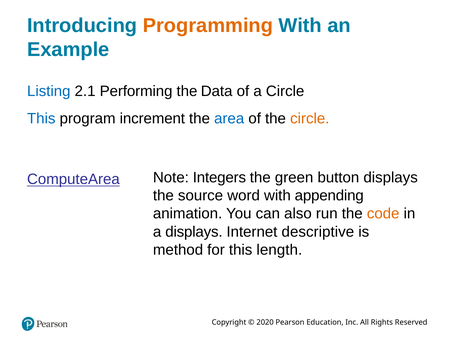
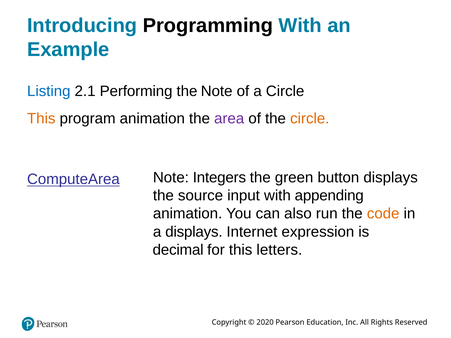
Programming colour: orange -> black (208, 26)
the Data: Data -> Note (217, 91)
This colour: blue -> orange (41, 119)
program increment: increment -> animation (152, 119)
area colour: blue -> purple (229, 119)
word: word -> input (244, 196)
descriptive: descriptive -> expression (318, 232)
method: method -> decimal (178, 250)
length: length -> letters (279, 250)
